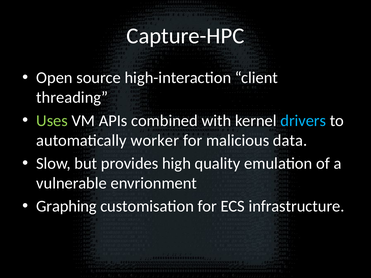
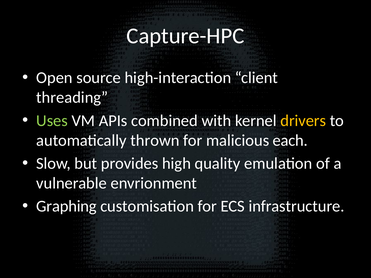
drivers colour: light blue -> yellow (303, 121)
worker: worker -> thrown (155, 141)
data: data -> each (290, 141)
